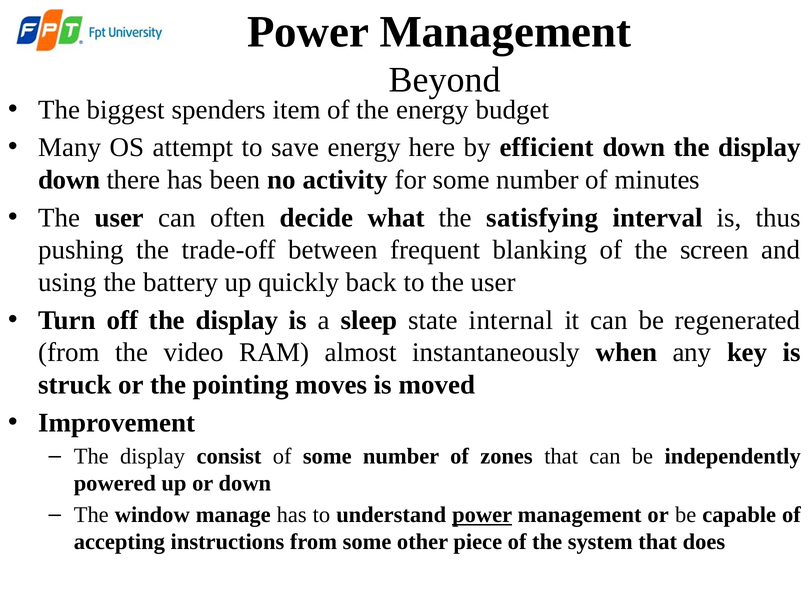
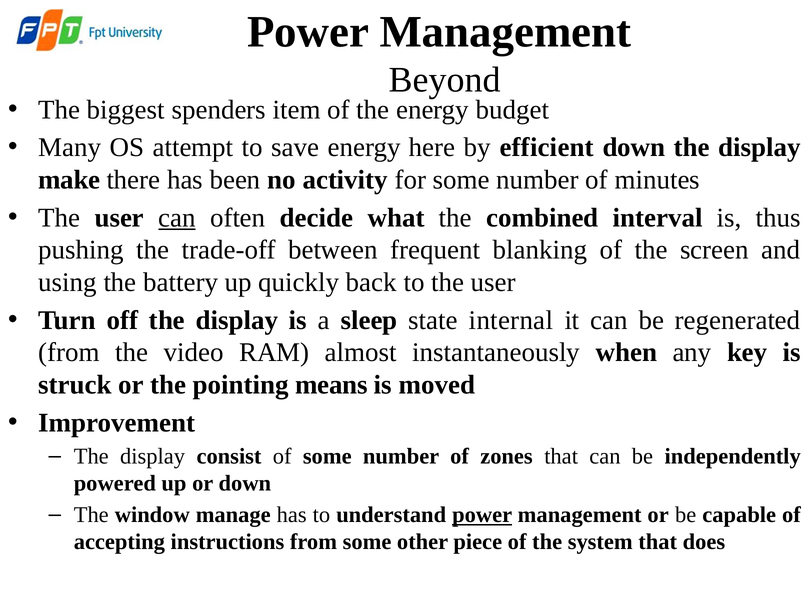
down: down -> make (69, 180)
can underline: none -> present (177, 218)
satisfying: satisfying -> combined (542, 218)
moves: moves -> means (331, 385)
